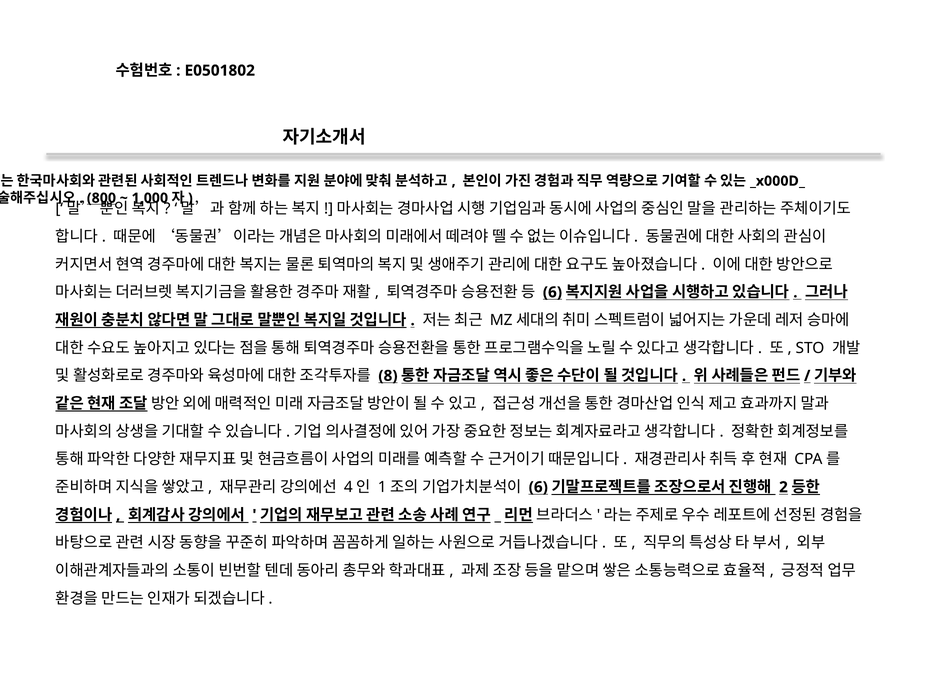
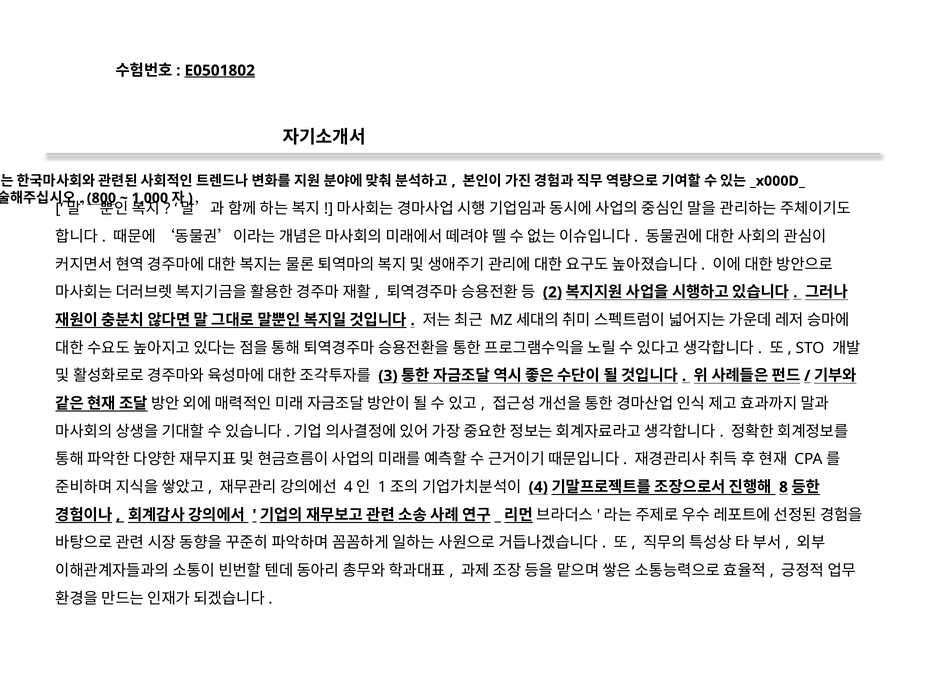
E0501802 underline: none -> present (220, 70)
6: 6 -> 2 (552, 292)
8: 8 -> 3 (388, 375)
6: 6 -> 4 (538, 487)
2: 2 -> 8 (783, 487)
